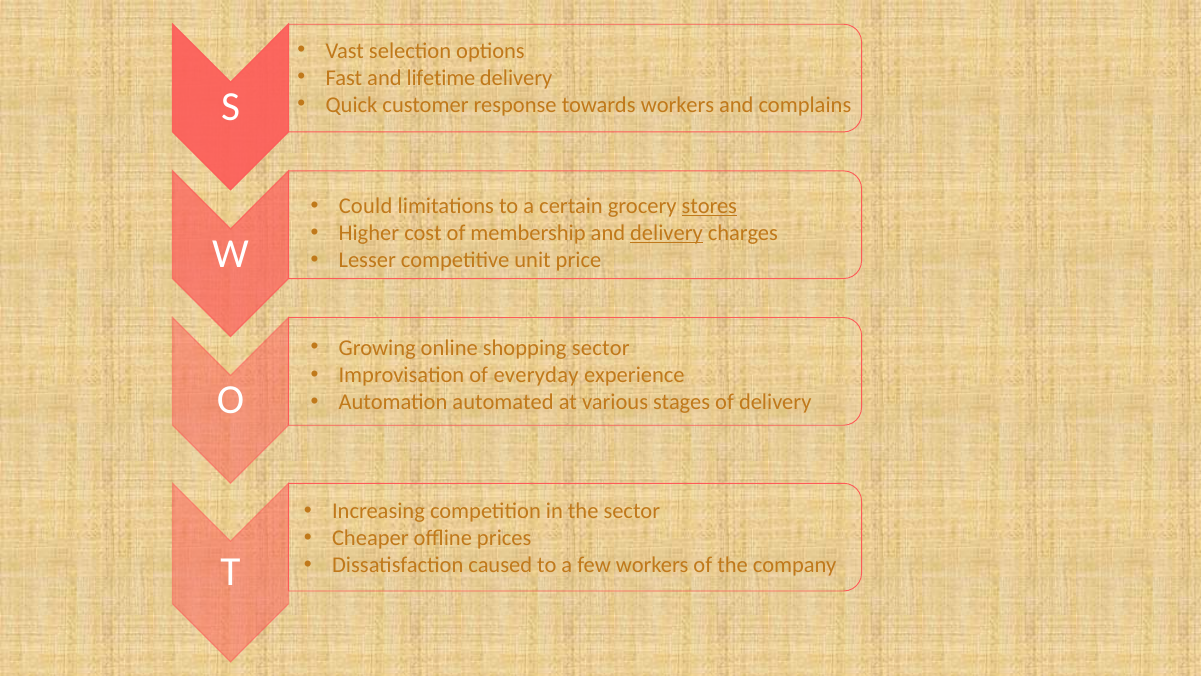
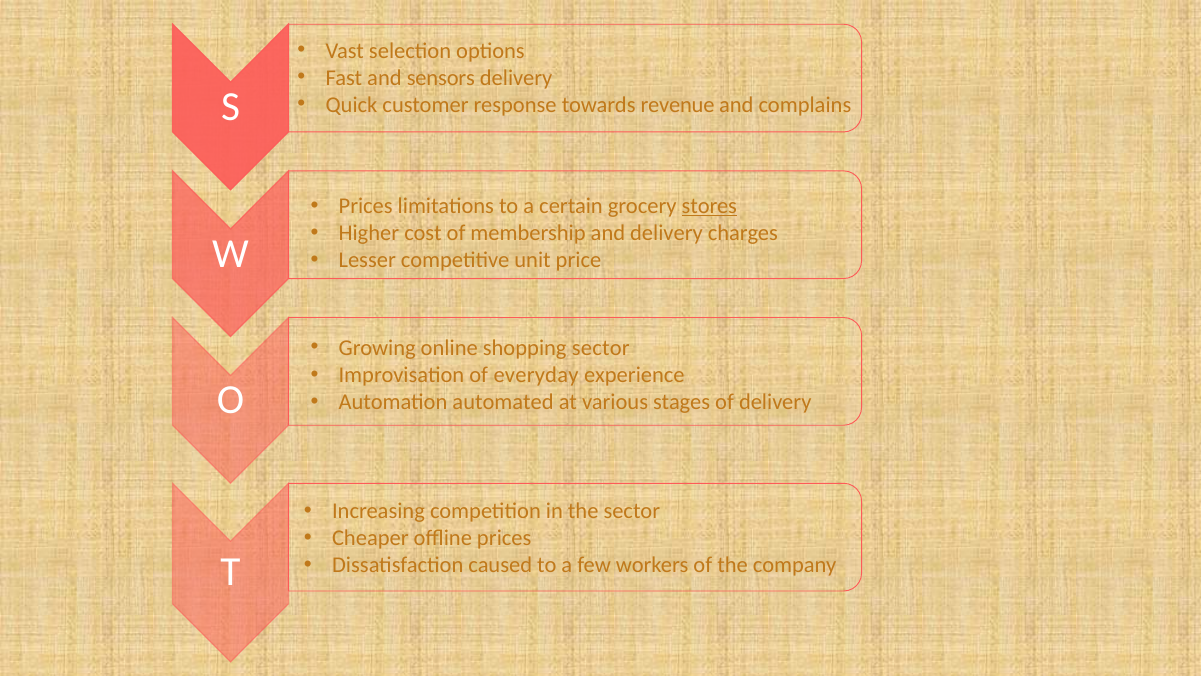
lifetime: lifetime -> sensors (441, 78)
towards workers: workers -> revenue (678, 105)
Could: Could -> Prices (366, 206)
delivery underline: present -> none (667, 233)
